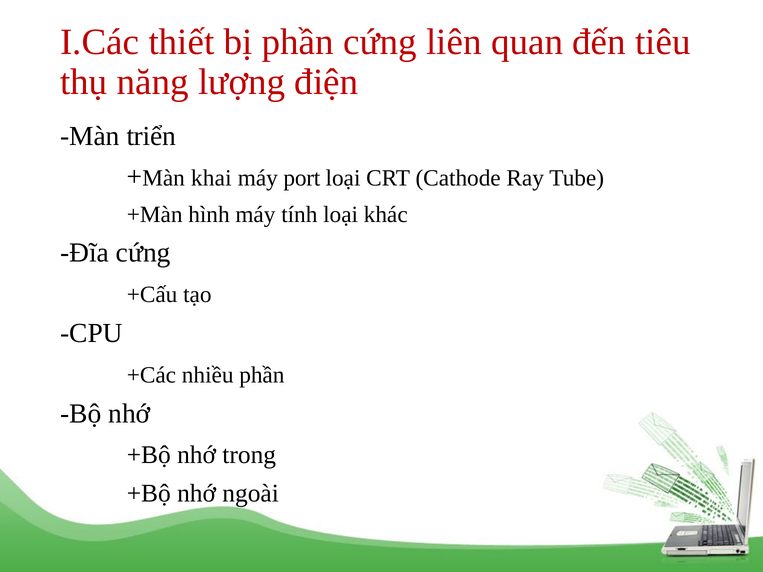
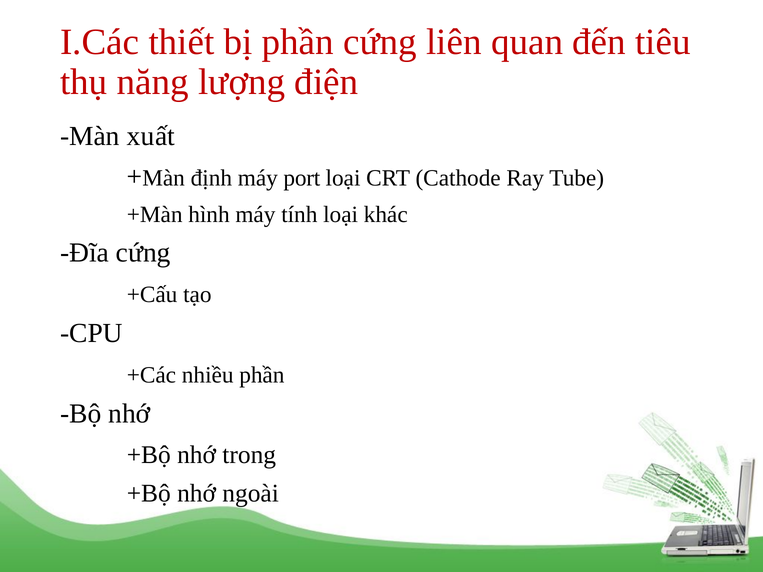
triển: triển -> xuất (151, 136)
khai: khai -> định (211, 178)
